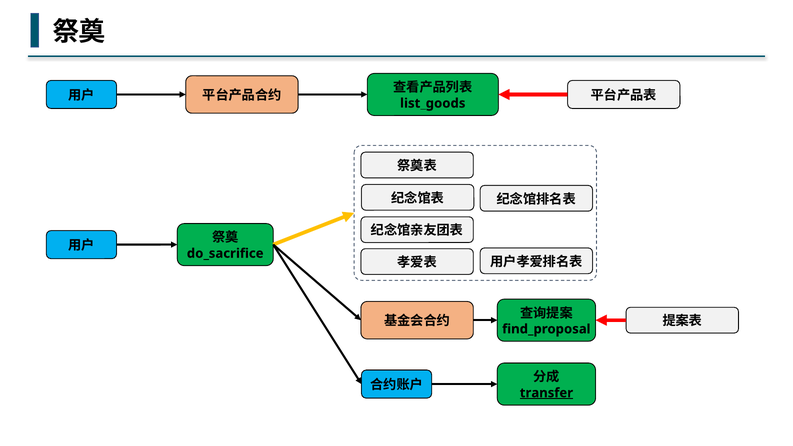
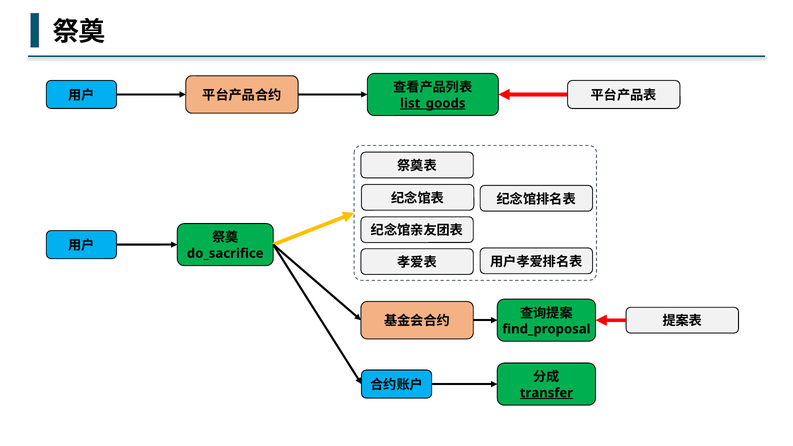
list_goods underline: none -> present (433, 103)
